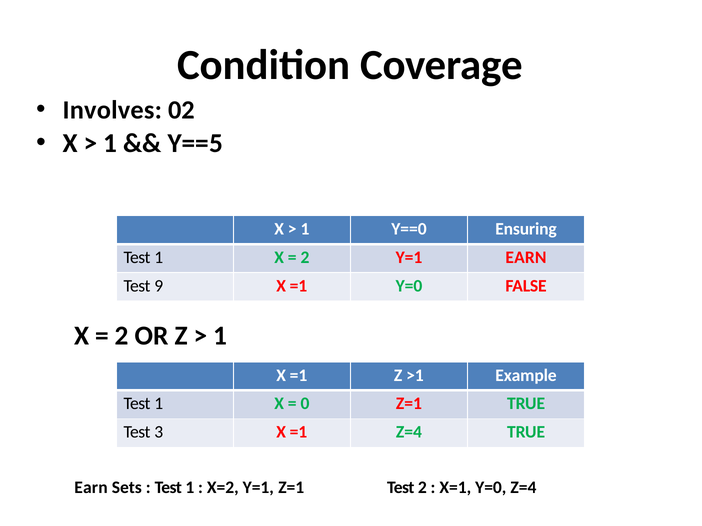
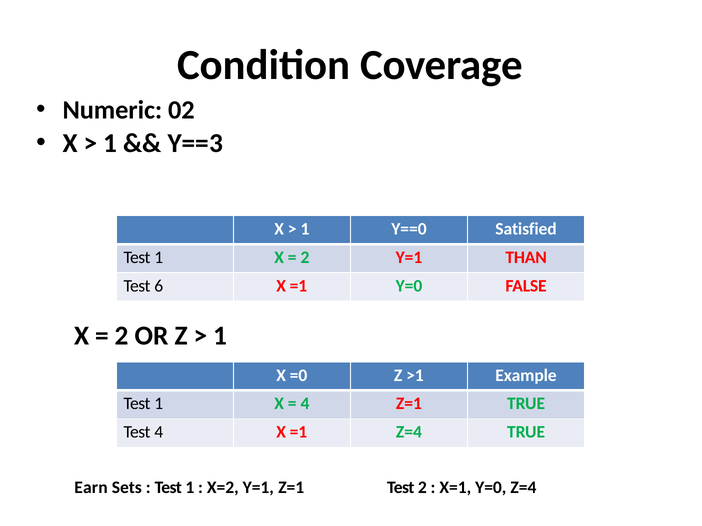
Involves: Involves -> Numeric (112, 110)
Y==5: Y==5 -> Y==3 (195, 143)
Ensuring: Ensuring -> Satisfied (526, 229)
Y=1 EARN: EARN -> THAN (526, 258)
9: 9 -> 6 (159, 286)
=1: =1 -> =0 (299, 376)
0: 0 -> 4 (305, 404)
Test 3: 3 -> 4 (159, 433)
